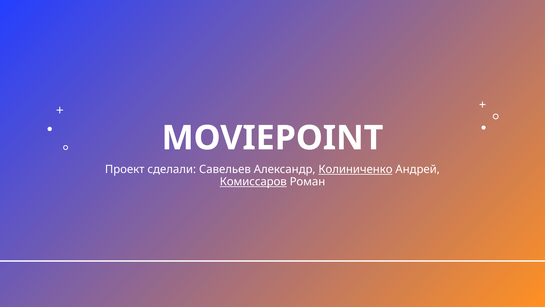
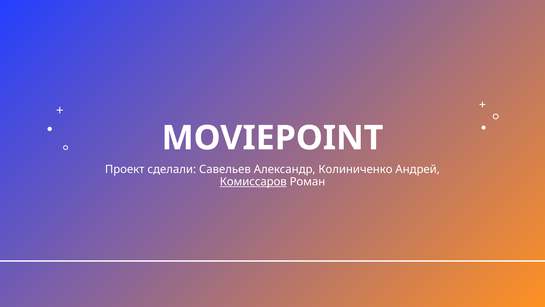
Колиниченко underline: present -> none (356, 169)
